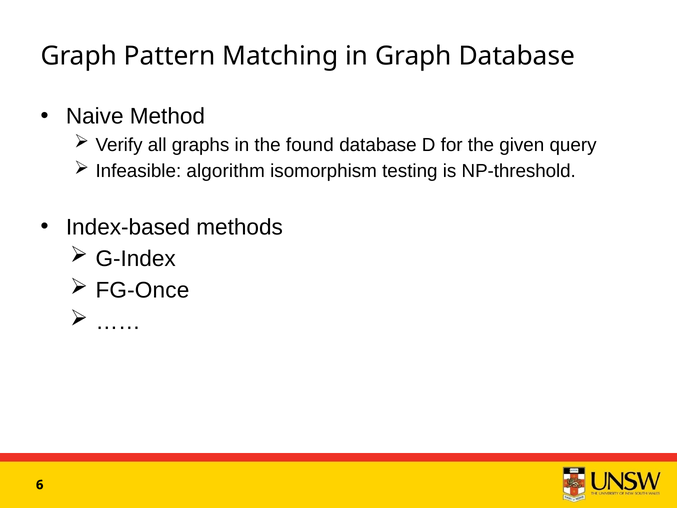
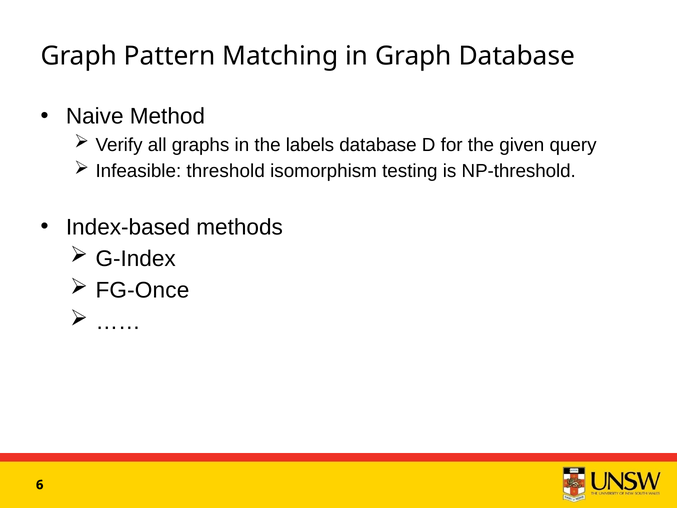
found: found -> labels (310, 145)
algorithm: algorithm -> threshold (226, 171)
